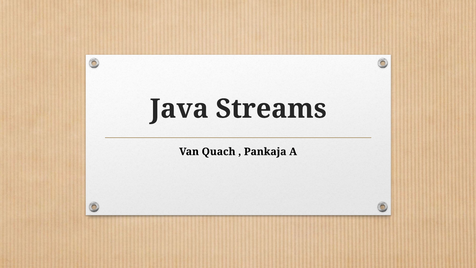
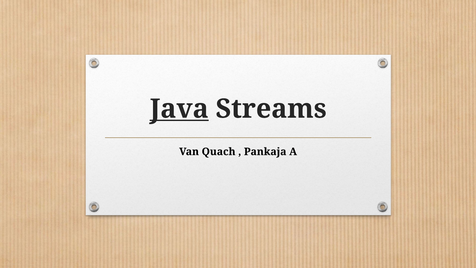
Java underline: none -> present (179, 109)
